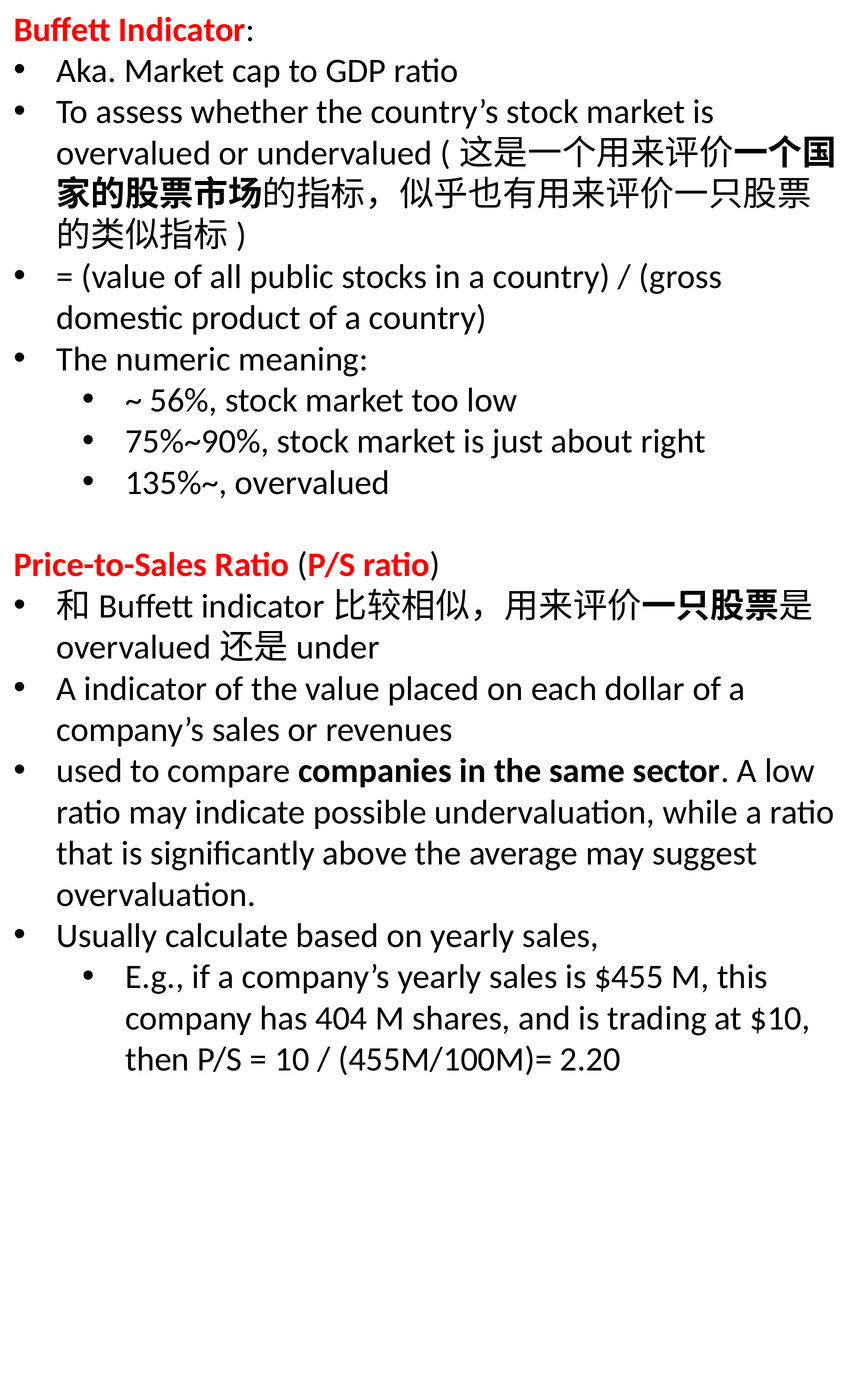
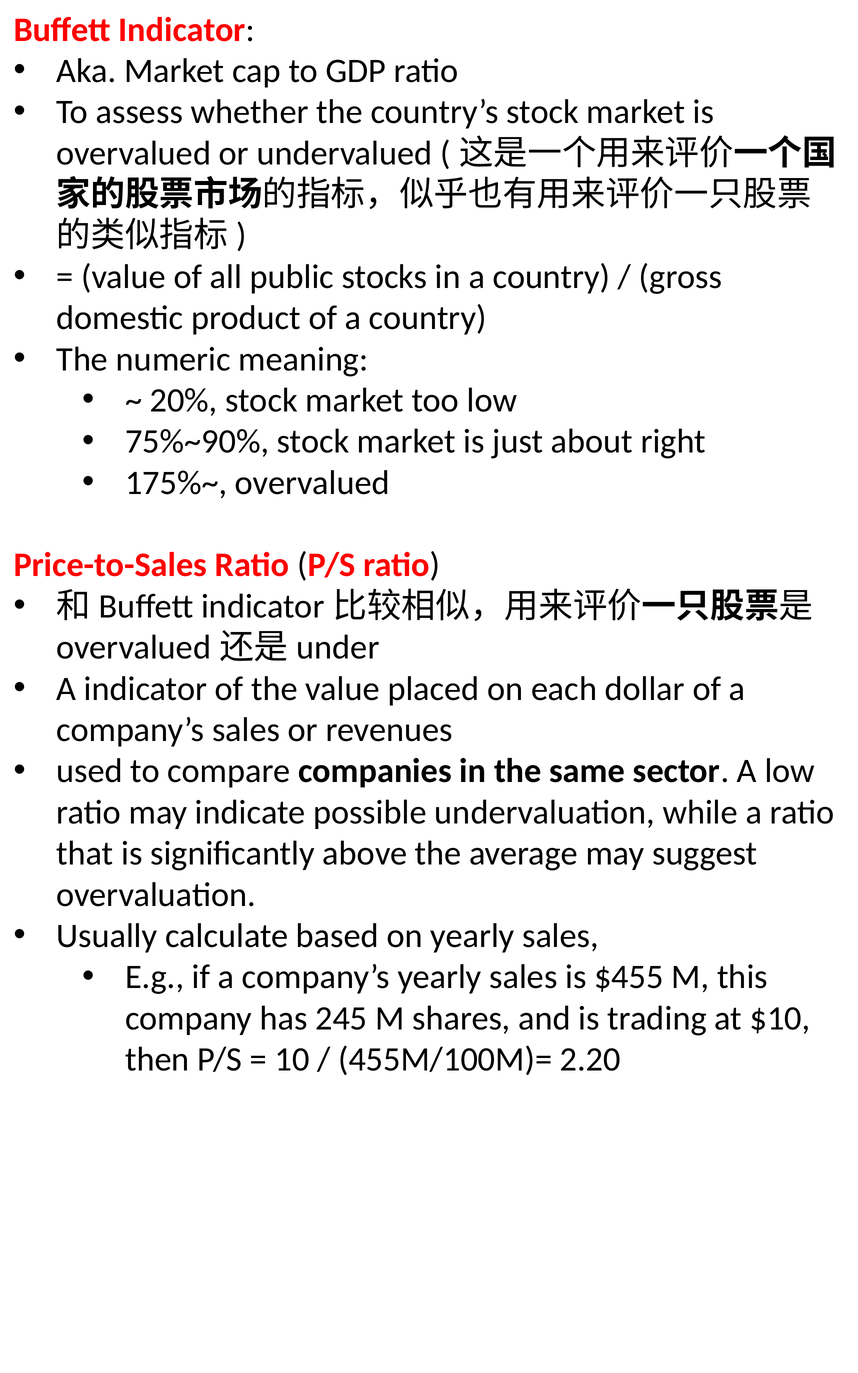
56%: 56% -> 20% (184, 400)
135%~: 135%~ -> 175%~ (176, 483)
404: 404 -> 245 (341, 1018)
